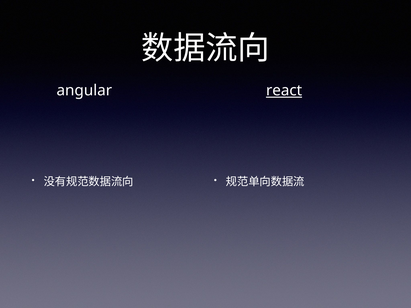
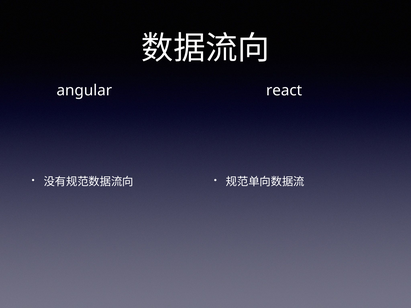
react underline: present -> none (284, 91)
